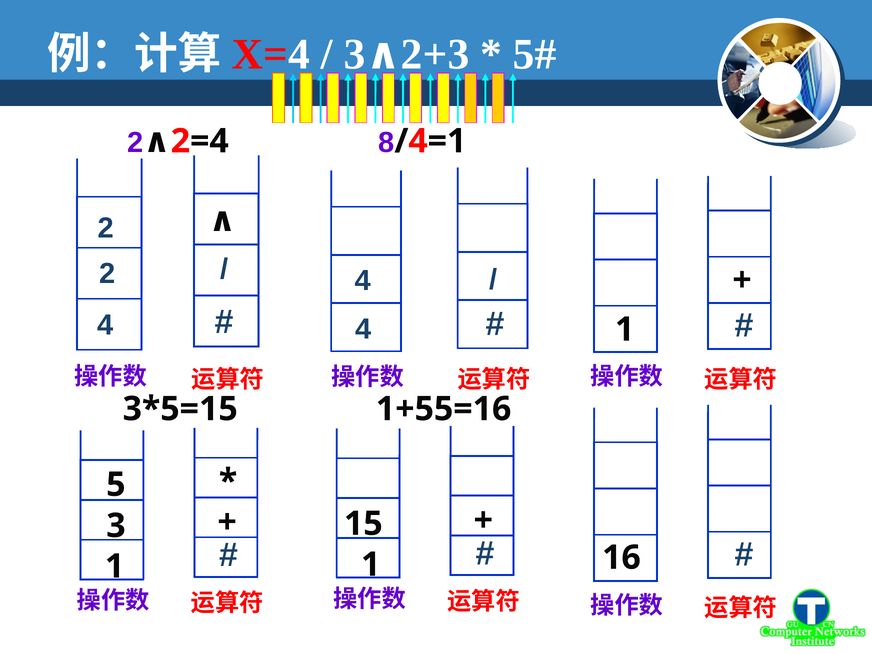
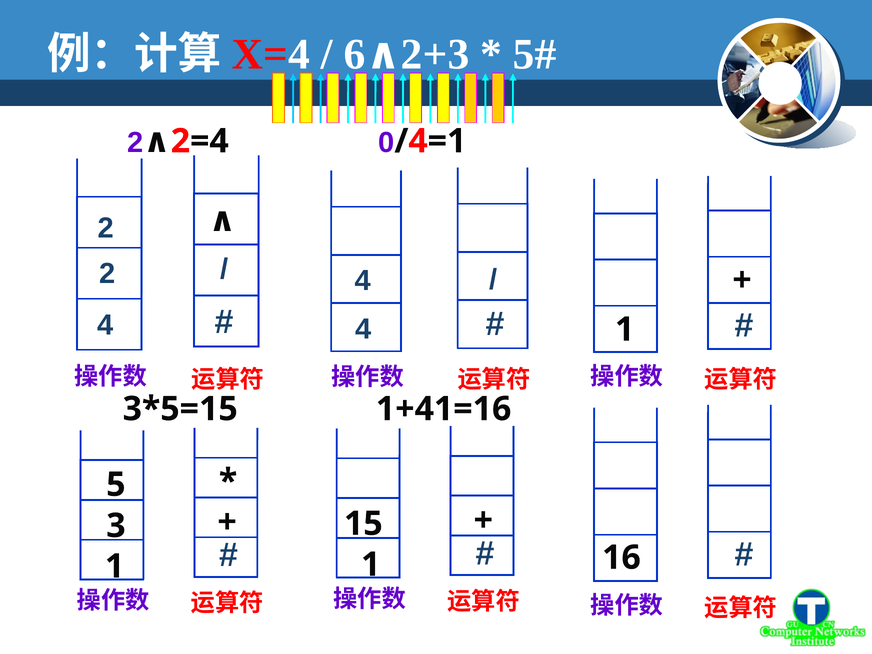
3: 3 -> 6 (355, 54)
8: 8 -> 0 (386, 143)
1+55=16: 1+55=16 -> 1+41=16 (444, 409)
